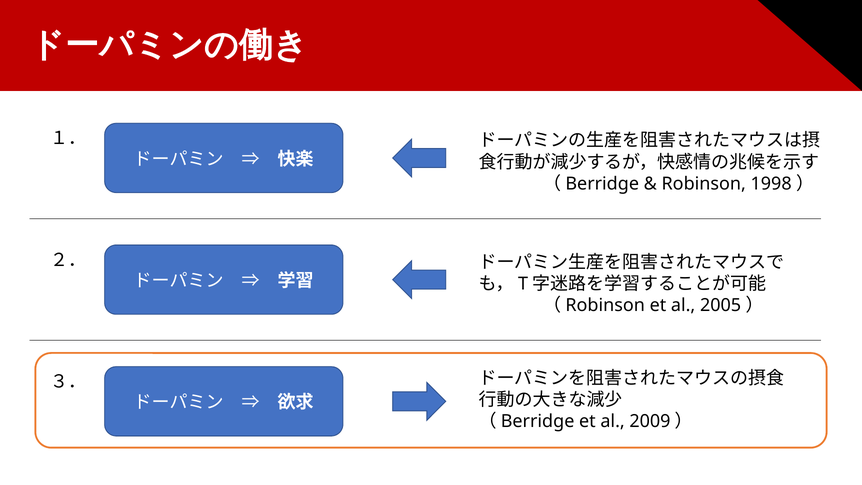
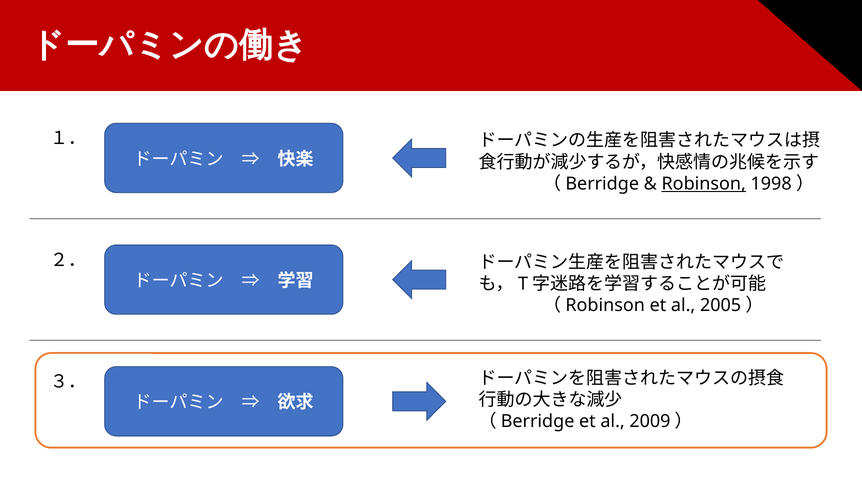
Robinson underline: none -> present (704, 184)
